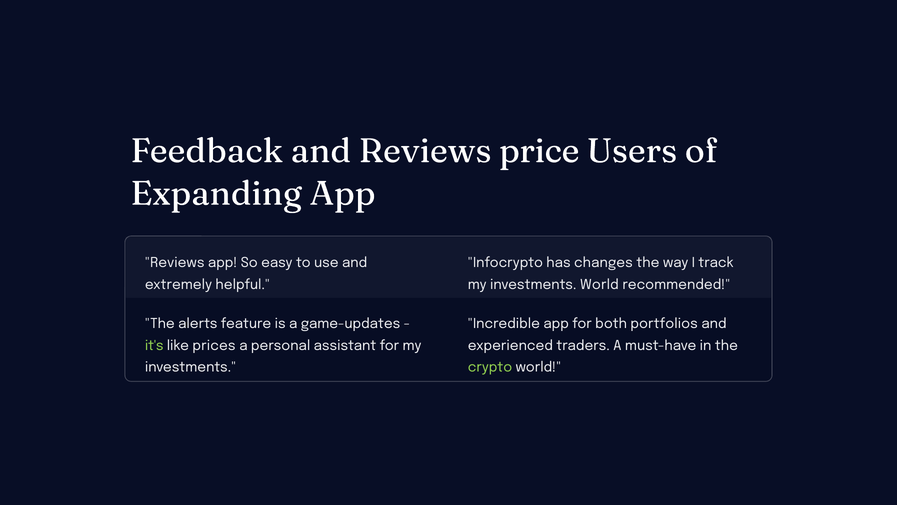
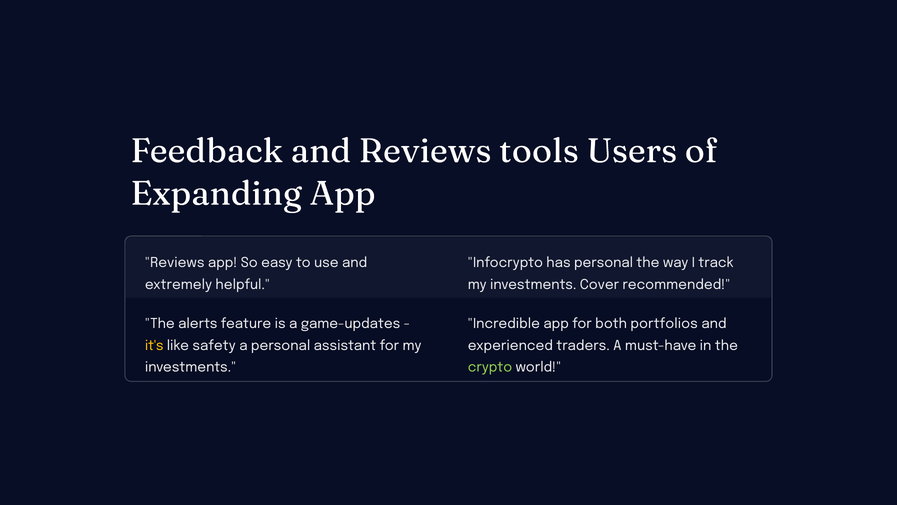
price: price -> tools (539, 151)
has changes: changes -> personal (604, 263)
investments World: World -> Cover (599, 284)
it's colour: light green -> yellow (154, 345)
prices: prices -> safety (214, 345)
